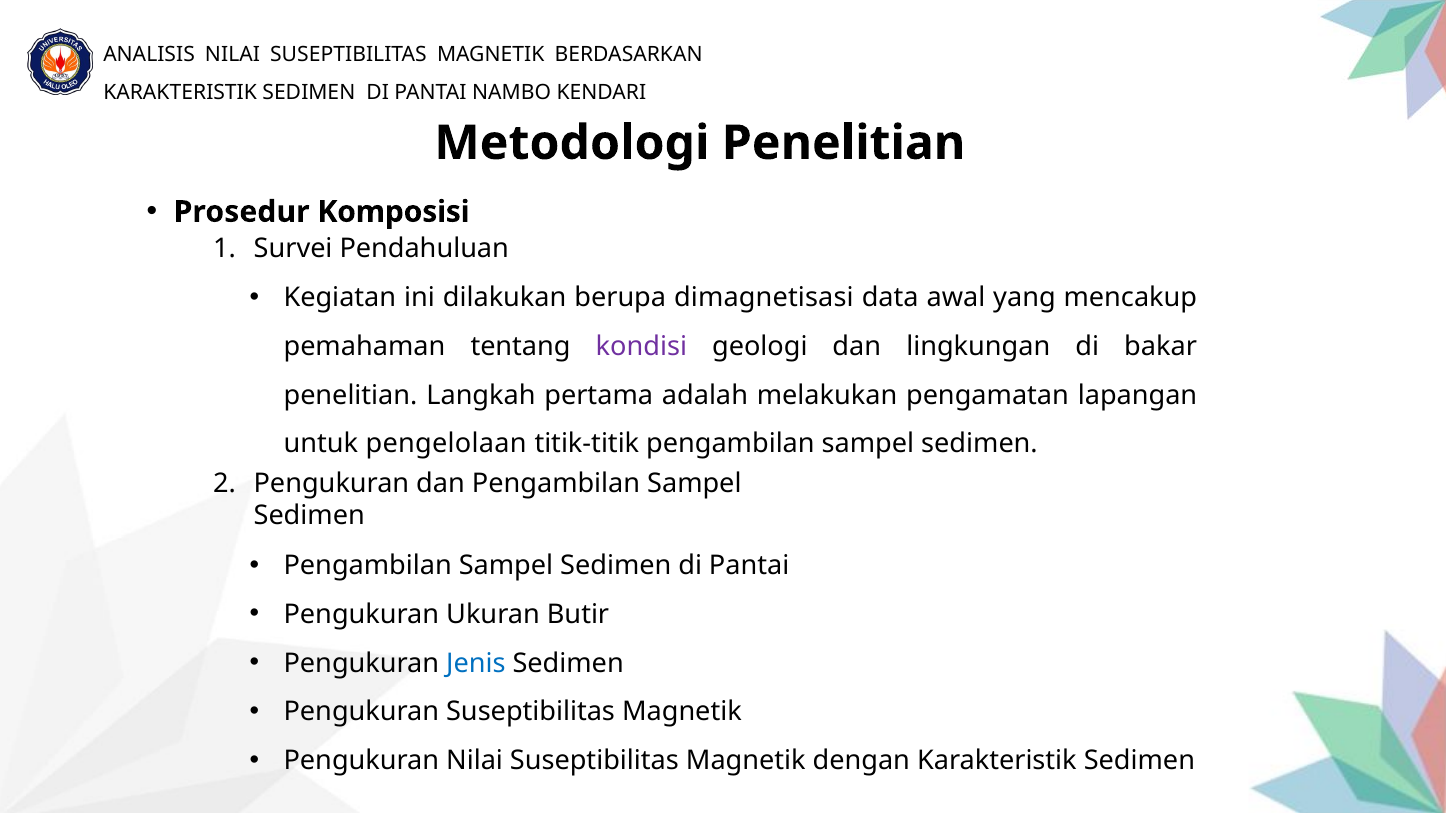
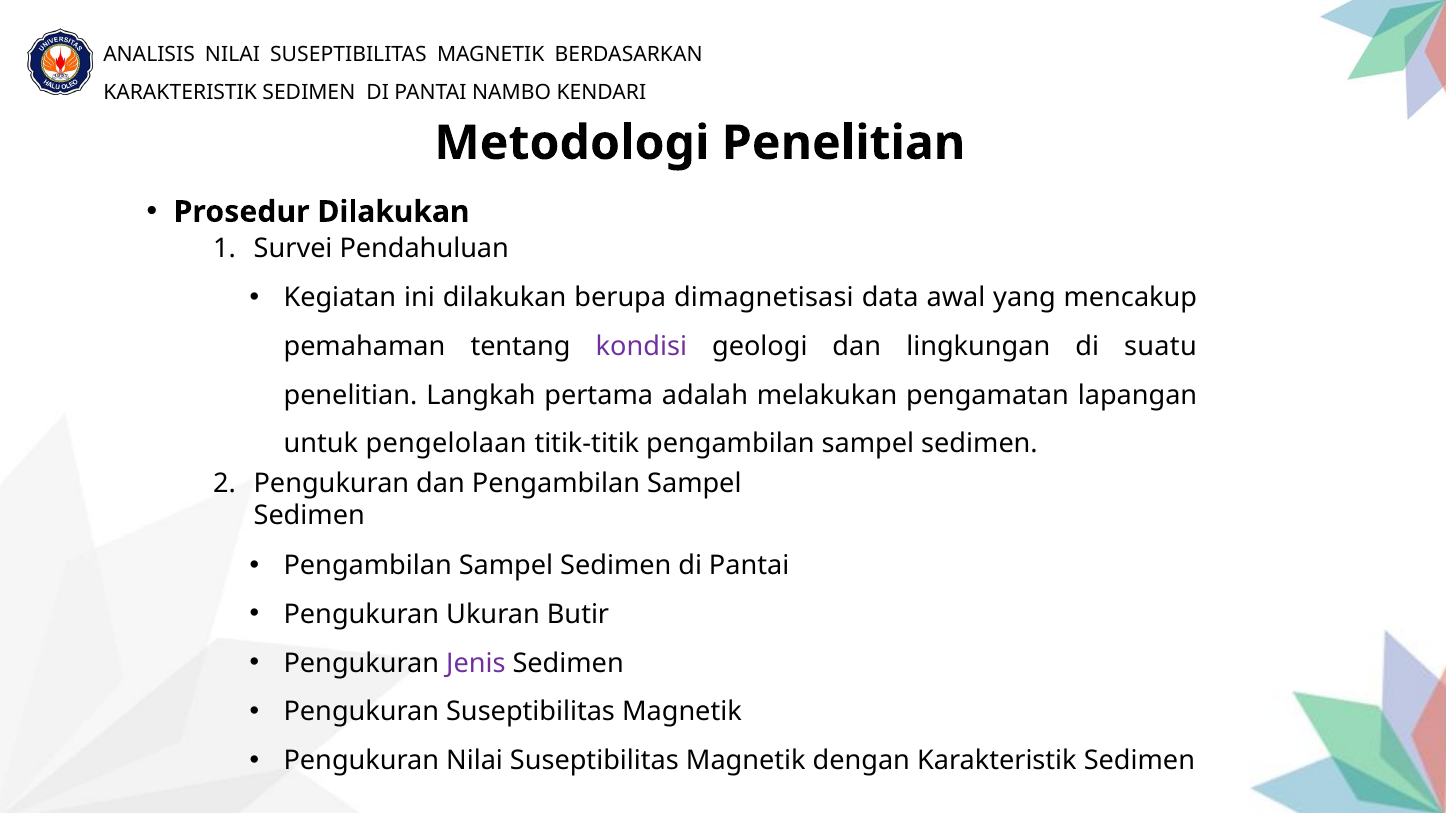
Prosedur Komposisi: Komposisi -> Dilakukan (393, 212)
bakar: bakar -> suatu (1160, 347)
Jenis colour: blue -> purple (476, 664)
